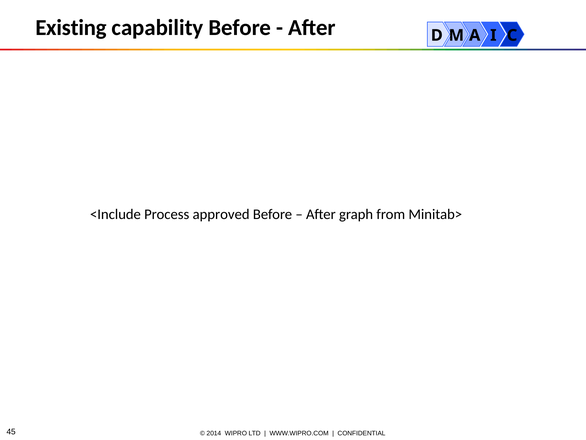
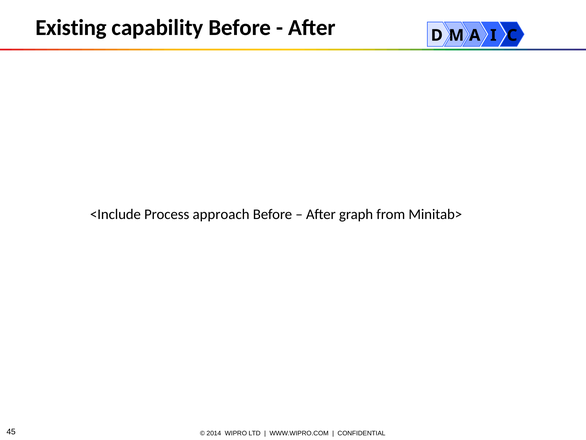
approved: approved -> approach (221, 214)
